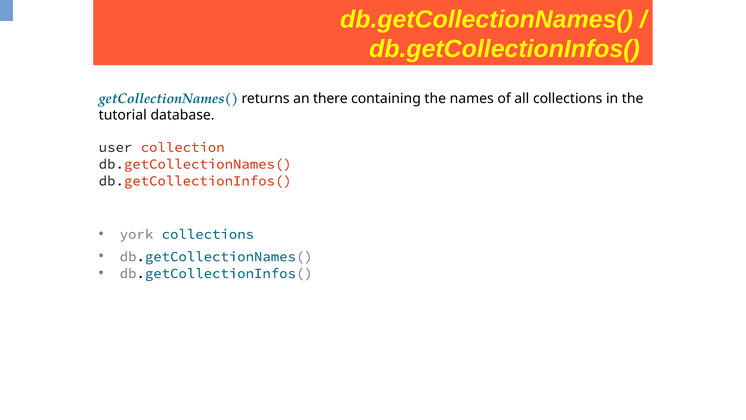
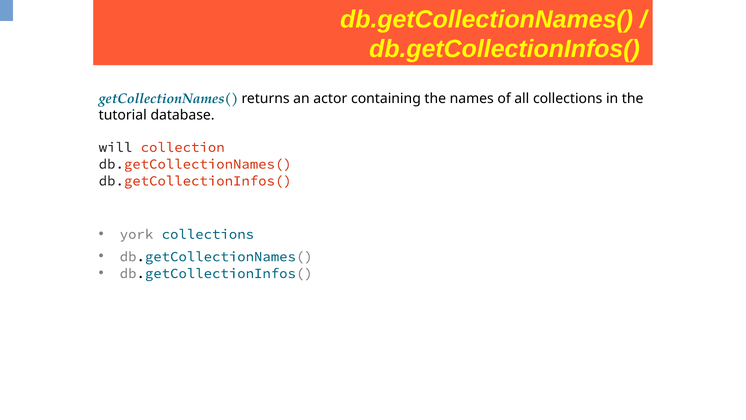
there: there -> actor (330, 98)
user: user -> will (116, 147)
